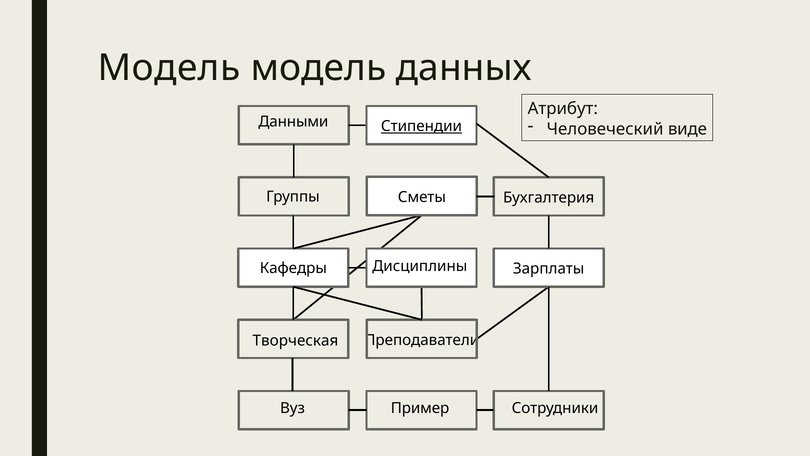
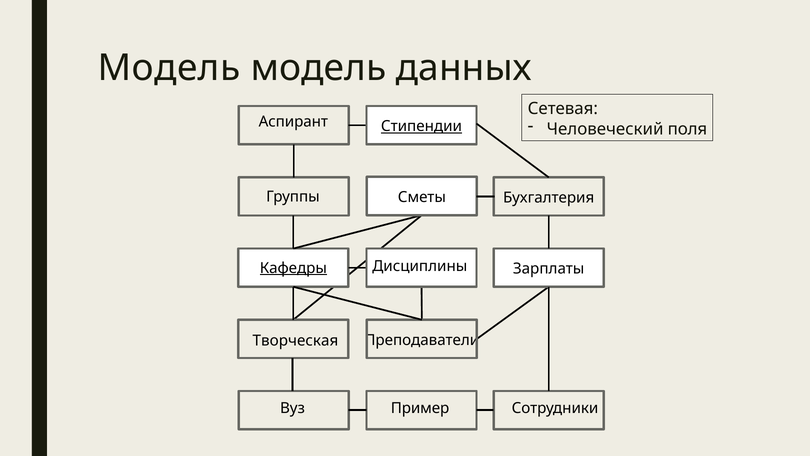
Атрибут: Атрибут -> Сетевая (563, 109)
Данными: Данными -> Аспирант (293, 122)
виде: виде -> поля (687, 129)
Кафедры underline: none -> present (293, 268)
